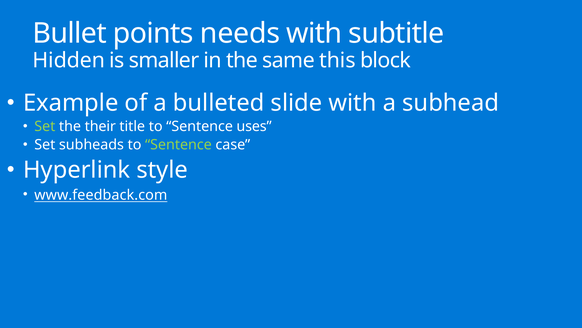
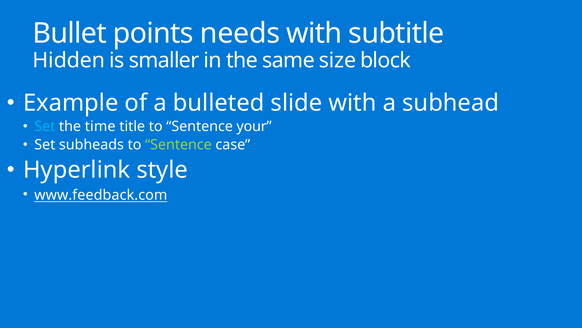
this: this -> size (337, 60)
Set colour: light green -> light blue (45, 126)
their: their -> time (100, 126)
uses: uses -> your (254, 126)
